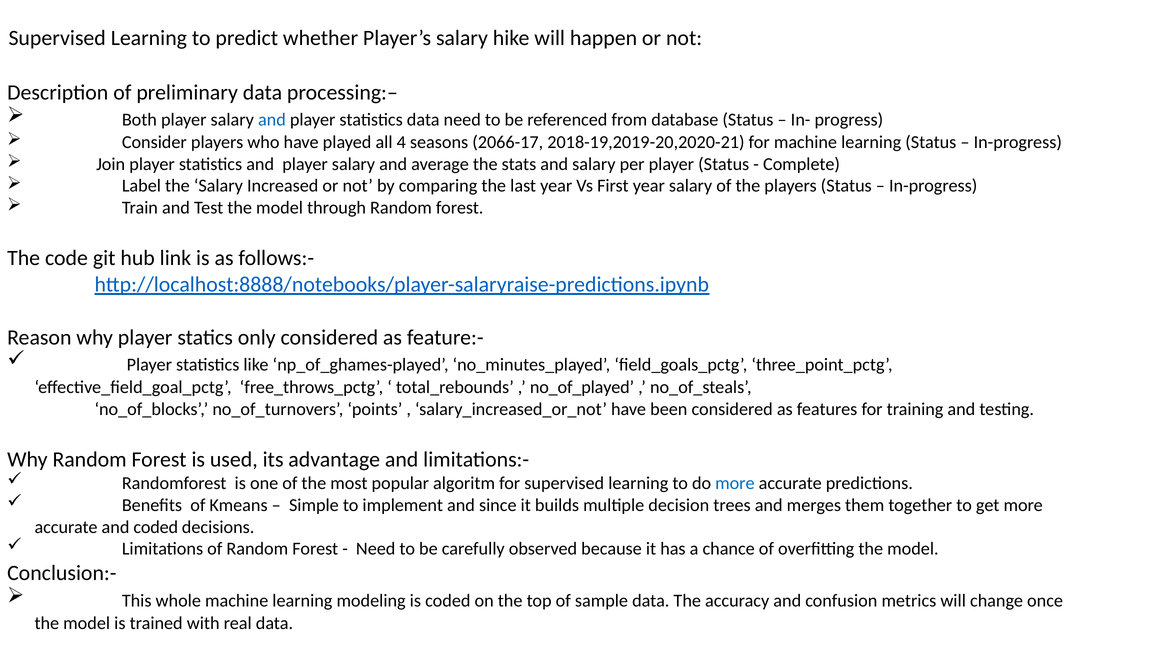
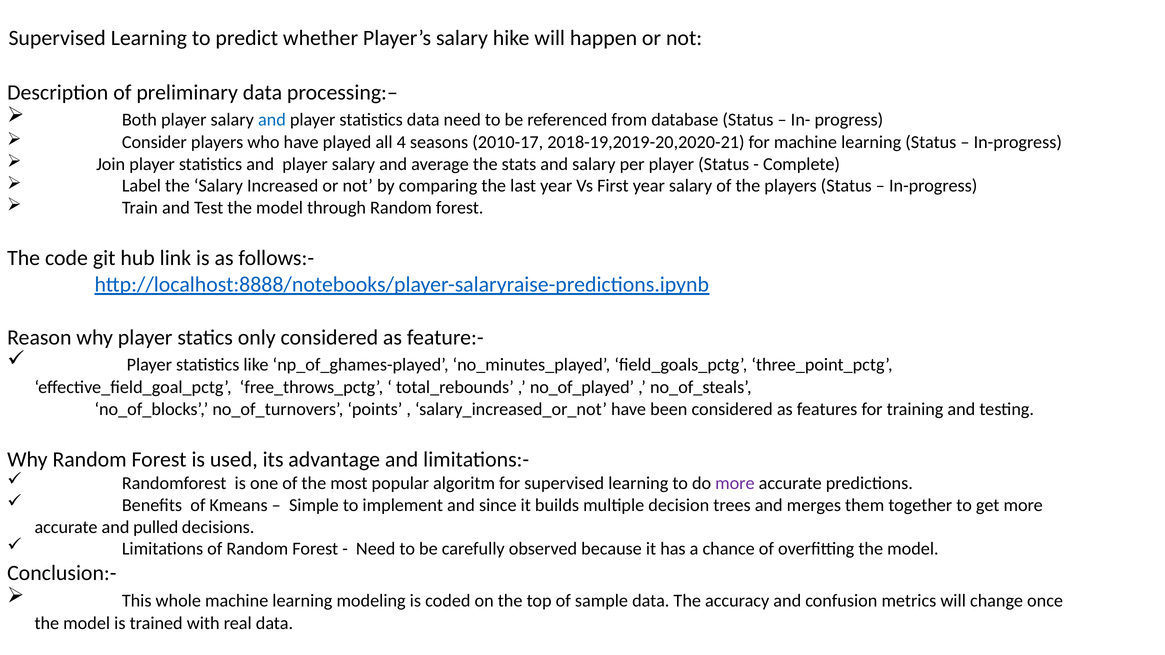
2066-17: 2066-17 -> 2010-17 (508, 142)
more colour: blue -> purple (735, 484)
and coded: coded -> pulled (156, 527)
